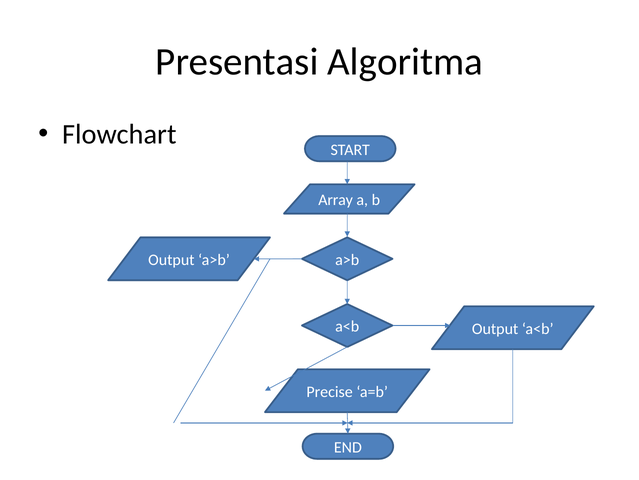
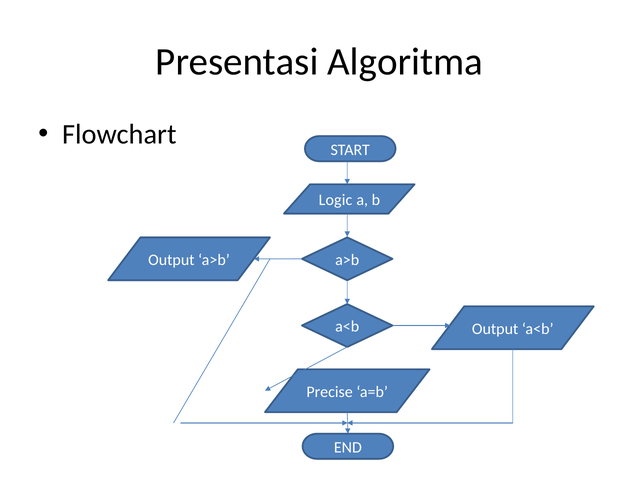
Array: Array -> Logic (335, 200)
